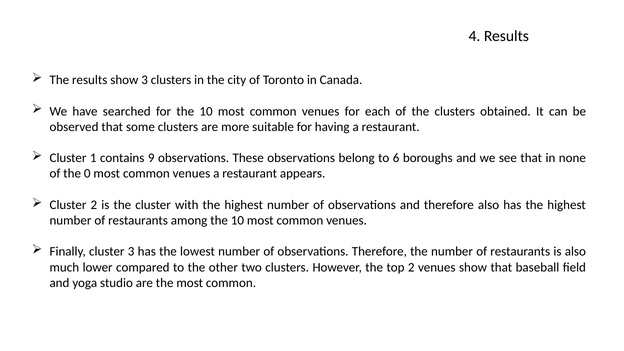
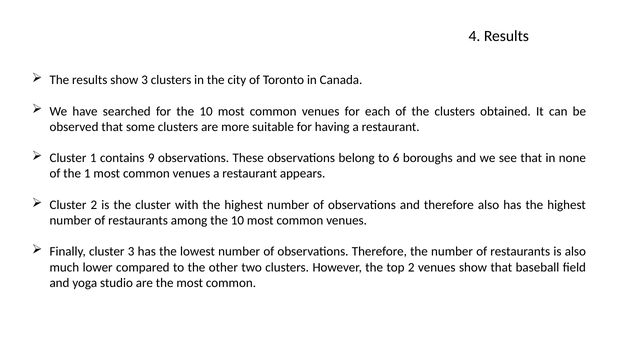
the 0: 0 -> 1 (87, 174)
